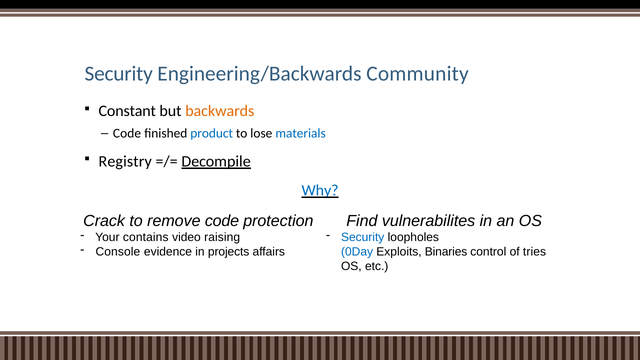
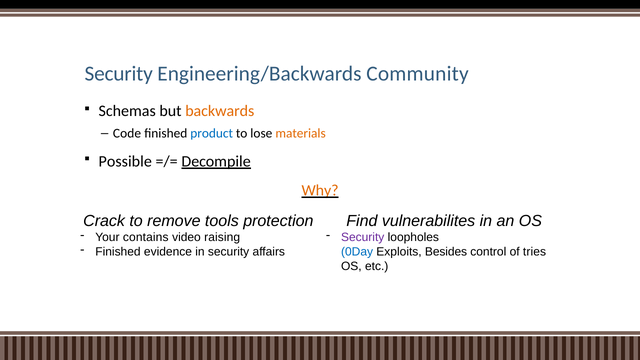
Constant: Constant -> Schemas (127, 111)
materials colour: blue -> orange (301, 133)
Registry: Registry -> Possible (125, 161)
Why colour: blue -> orange (320, 191)
remove code: code -> tools (222, 221)
Security colour: blue -> purple (363, 238)
Console: Console -> Finished (118, 252)
in projects: projects -> security (229, 252)
Binaries: Binaries -> Besides (446, 252)
